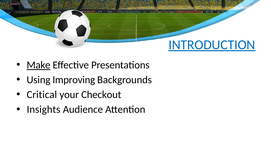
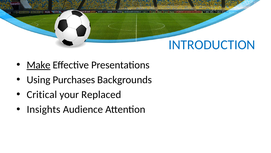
INTRODUCTION underline: present -> none (212, 45)
Improving: Improving -> Purchases (74, 80)
Checkout: Checkout -> Replaced (101, 94)
